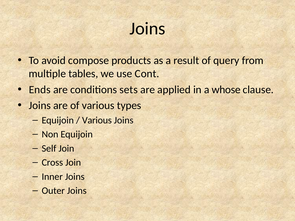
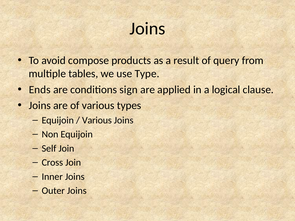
Cont: Cont -> Type (147, 74)
sets: sets -> sign (129, 90)
whose: whose -> logical (226, 90)
